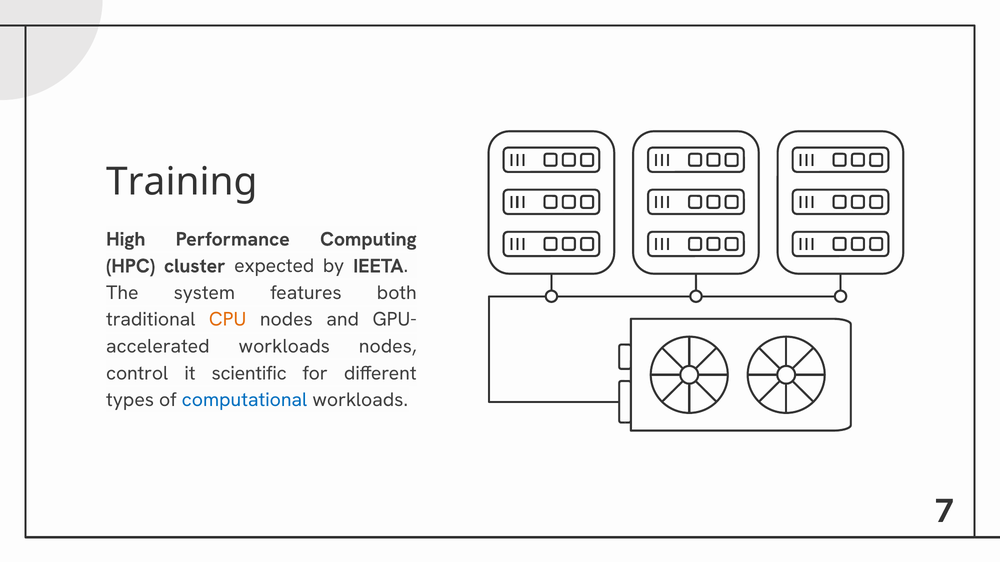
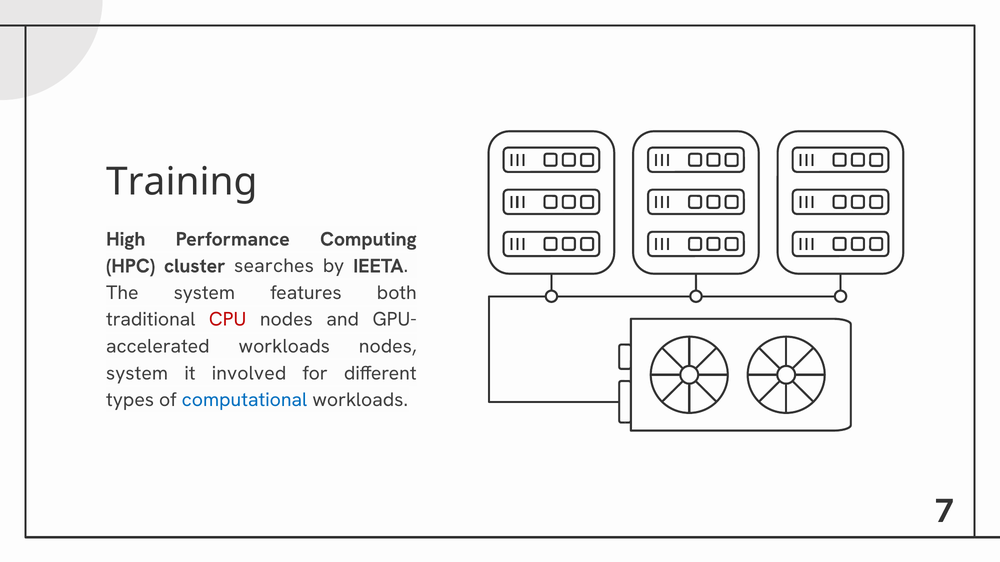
expected: expected -> searches (274, 266)
CPU colour: orange -> red (228, 320)
control: control -> system (137, 373)
scientific: scientific -> involved (249, 373)
